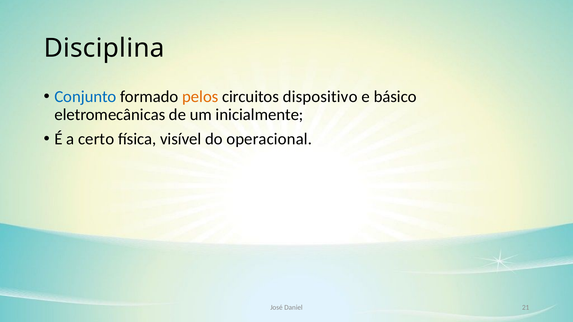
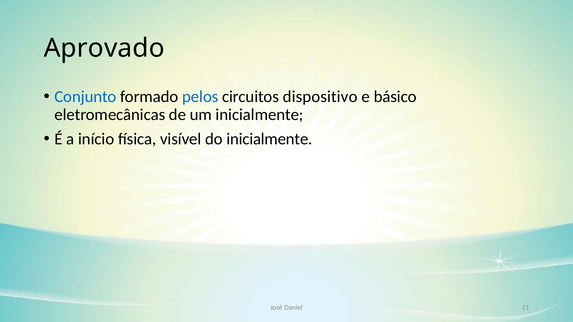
Disciplina: Disciplina -> Aprovado (104, 48)
pelos colour: orange -> blue (200, 97)
certo: certo -> início (96, 139)
do operacional: operacional -> inicialmente (269, 139)
